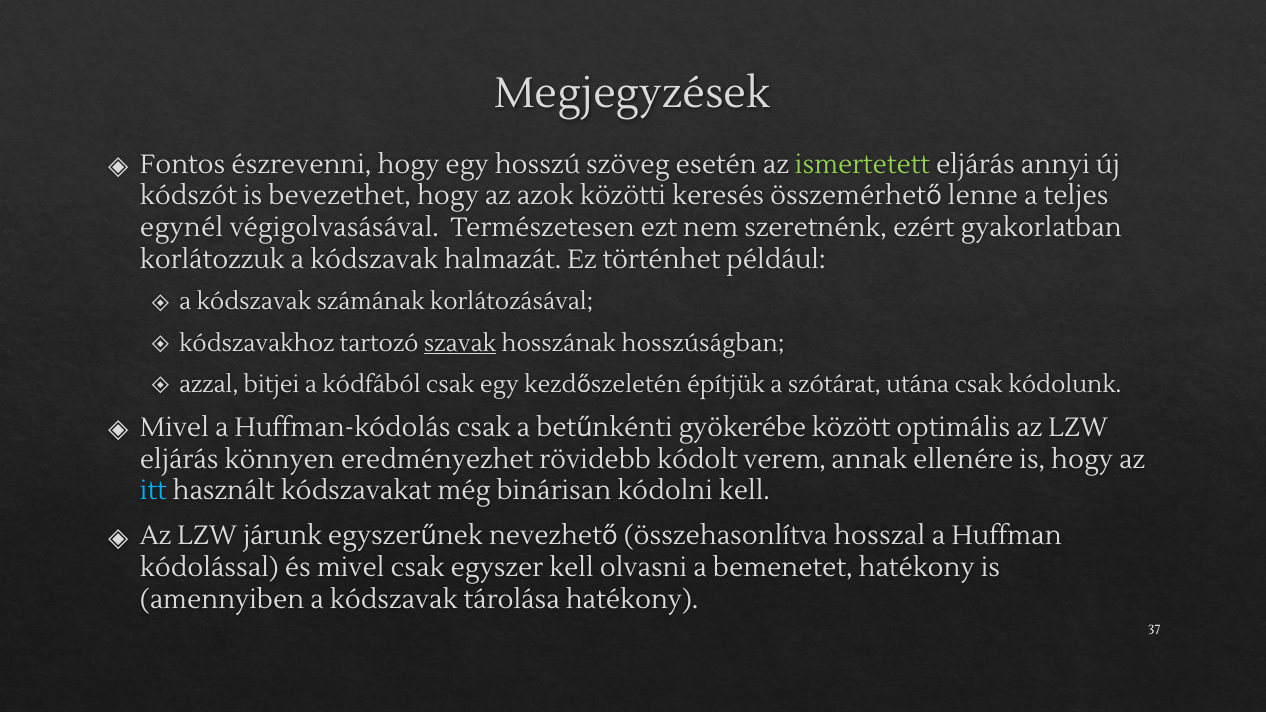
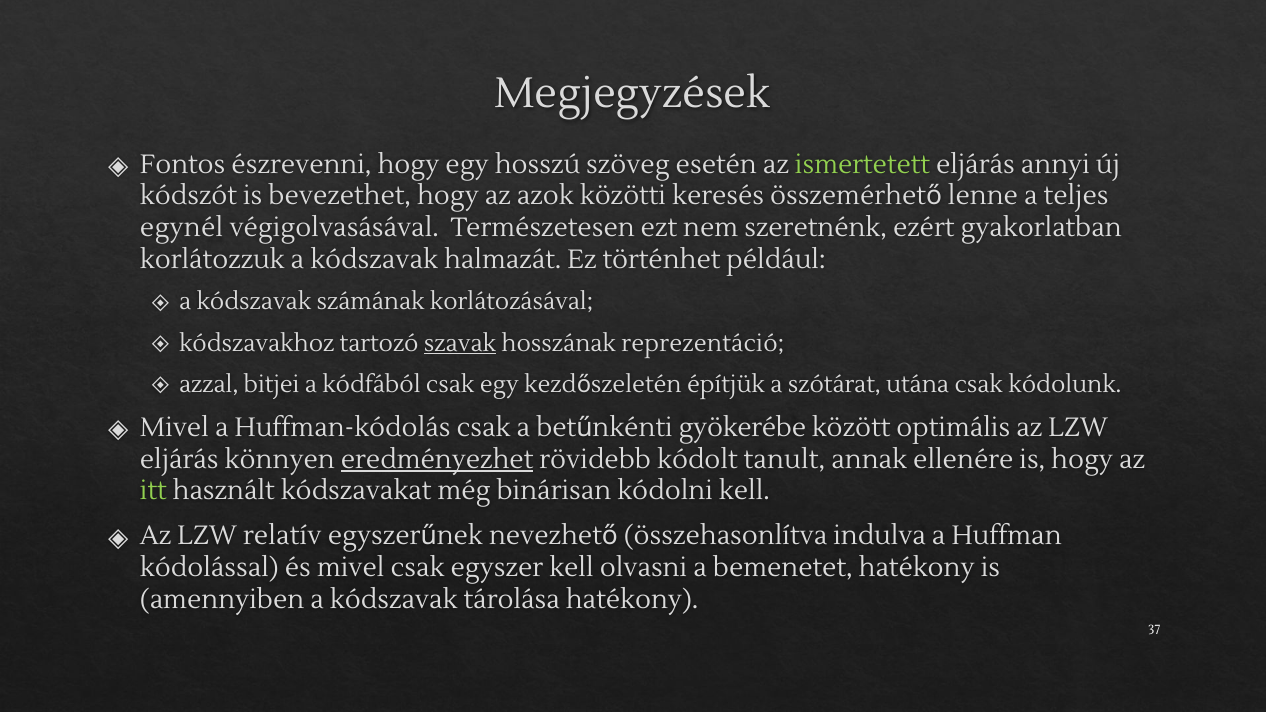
hosszúságban: hosszúságban -> reprezentáció (703, 343)
eredményezhet underline: none -> present (437, 460)
verem: verem -> tanult (784, 460)
itt colour: light blue -> light green (153, 491)
járunk: járunk -> relatív (282, 536)
hosszal: hosszal -> indulva (880, 536)
